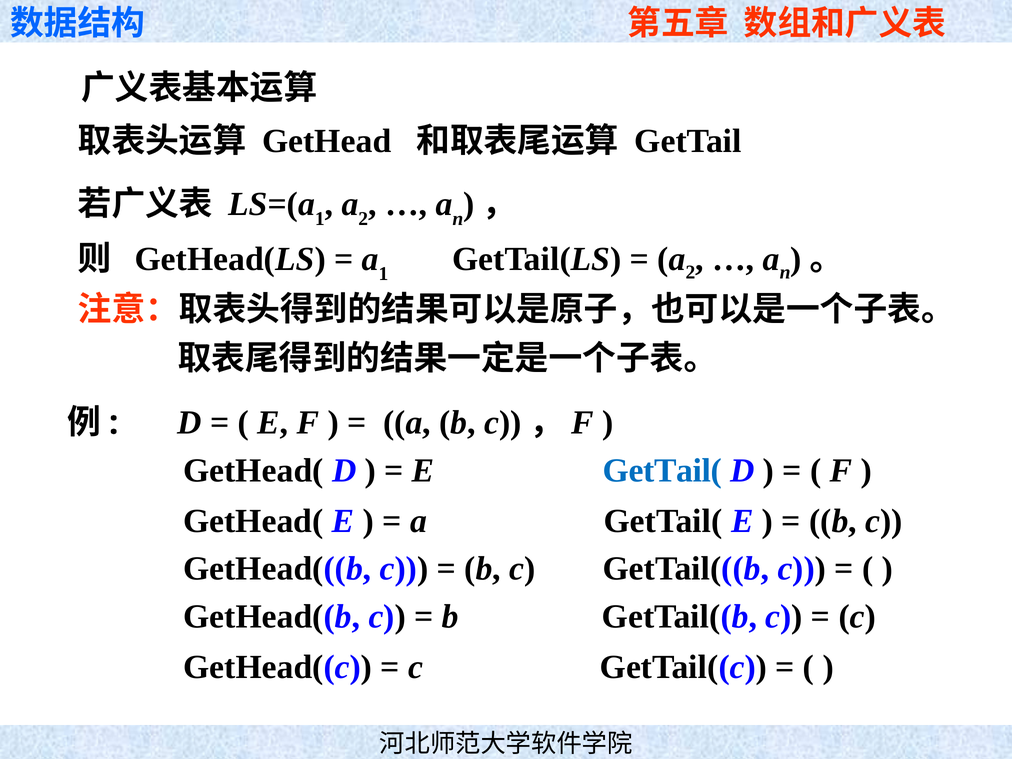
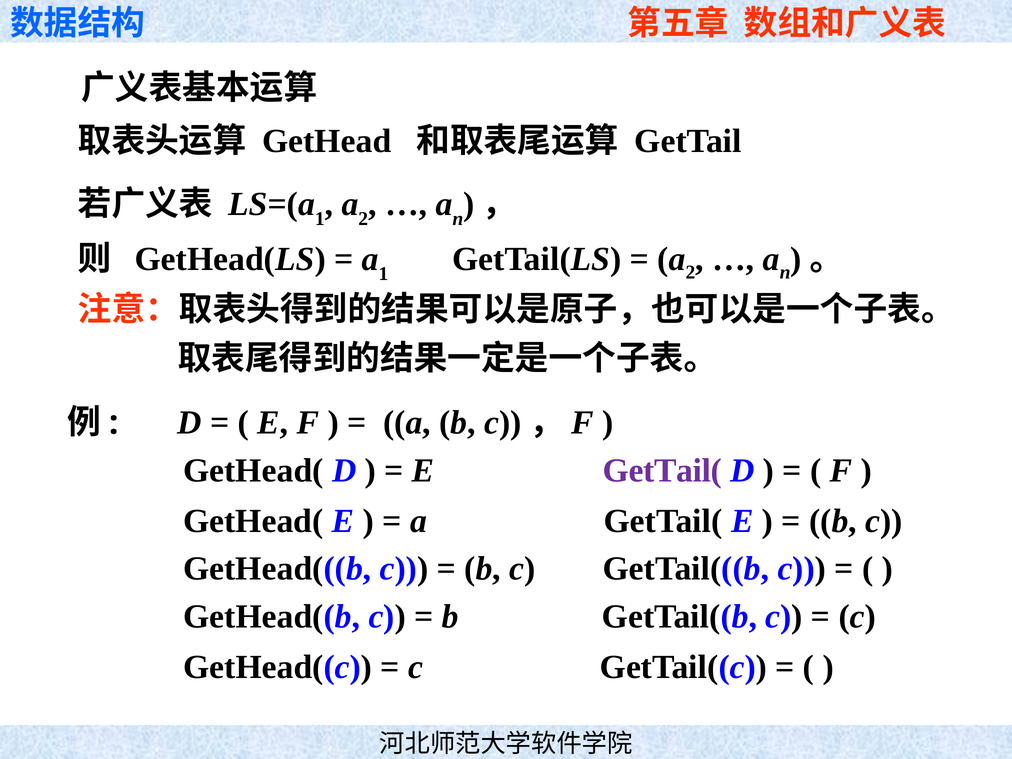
GetTail( colour: blue -> purple (662, 470)
